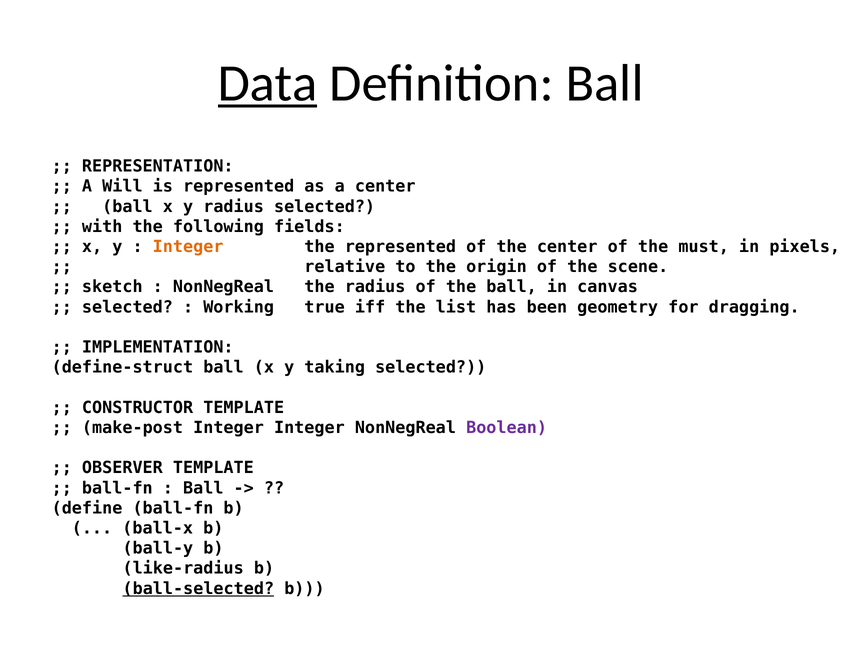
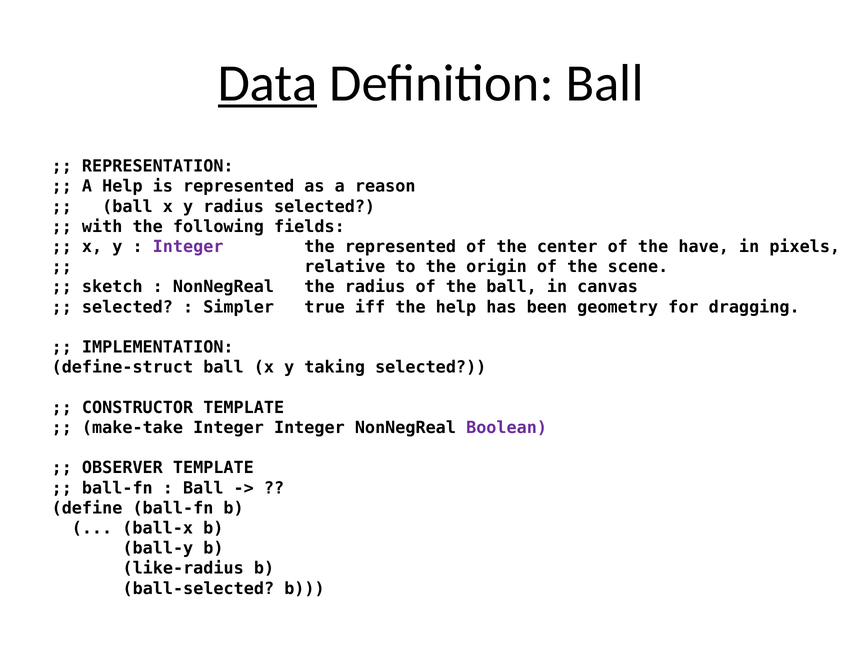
A Will: Will -> Help (122, 187)
a center: center -> reason (385, 187)
Integer colour: orange -> purple (188, 247)
must: must -> have (704, 247)
Working: Working -> Simpler (239, 307)
the list: list -> help (456, 307)
make-post: make-post -> make-take (133, 428)
ball-selected underline: present -> none (198, 589)
